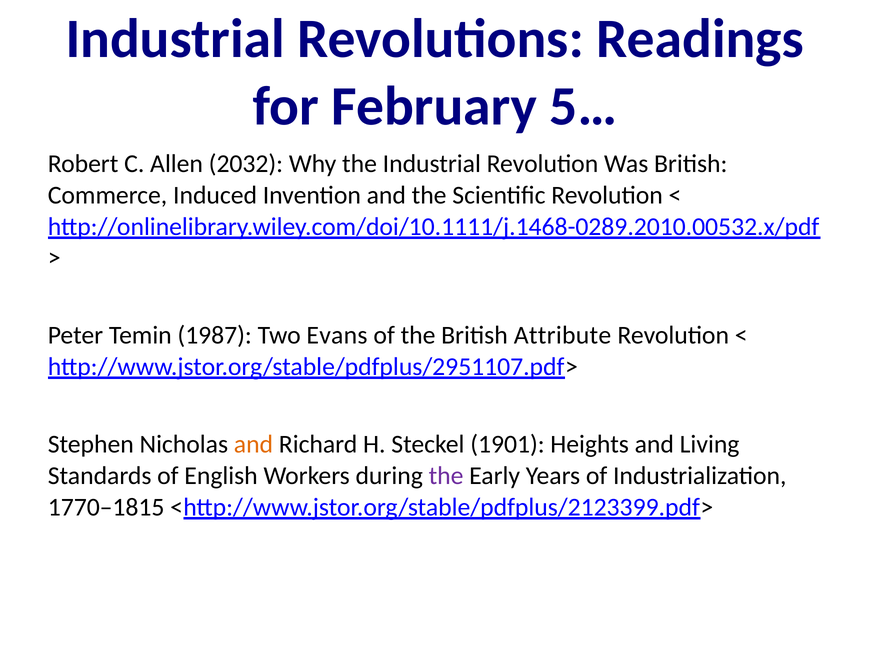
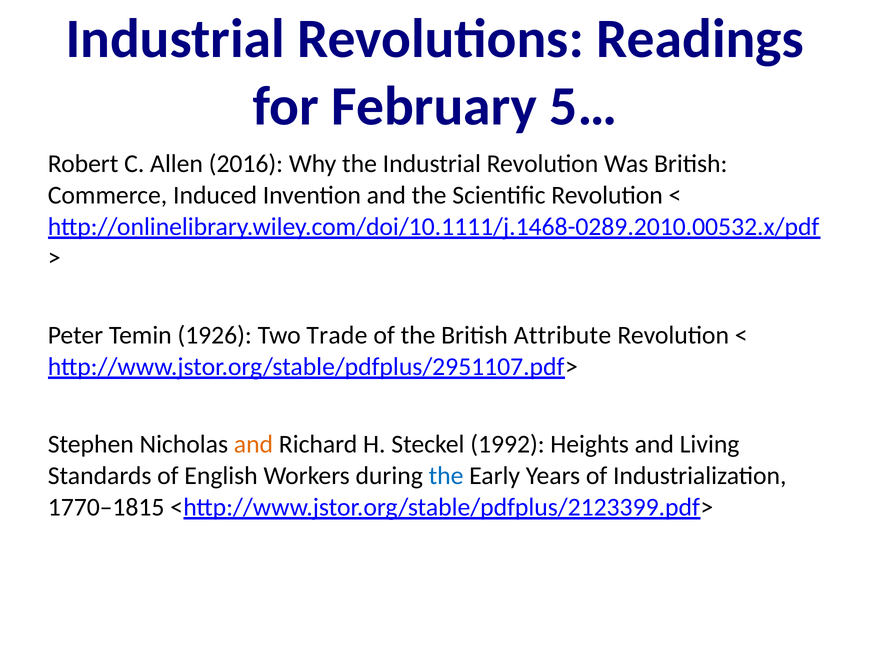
2032: 2032 -> 2016 (246, 164)
1987: 1987 -> 1926 (215, 336)
Evans: Evans -> Trade (337, 336)
1901: 1901 -> 1992 (507, 445)
the colour: purple -> blue (446, 476)
